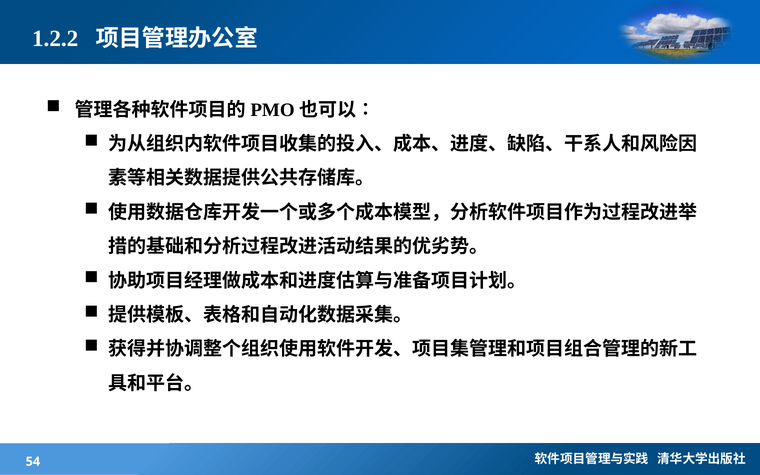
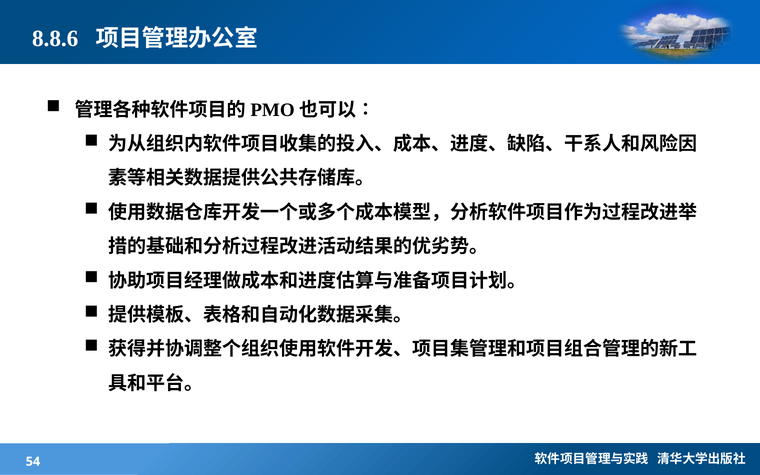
1.2.2: 1.2.2 -> 8.8.6 (55, 39)
